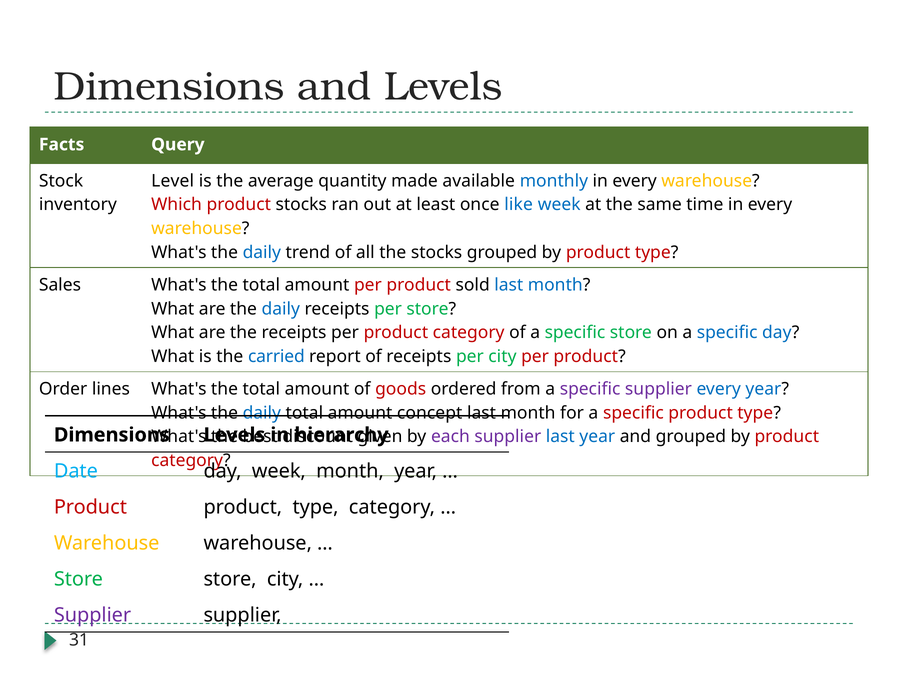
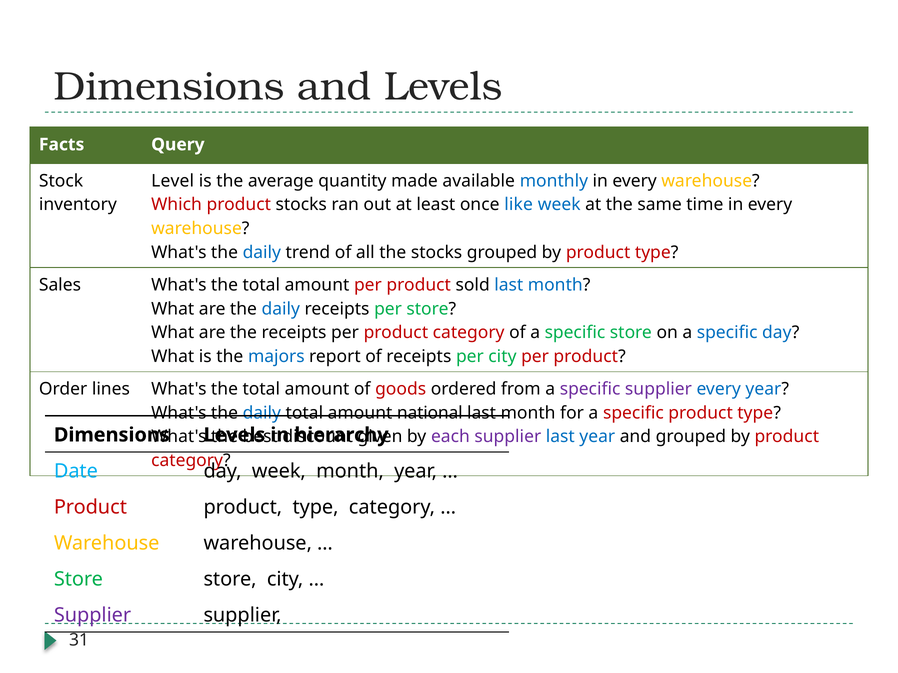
carried: carried -> majors (276, 357)
concept: concept -> national (430, 413)
